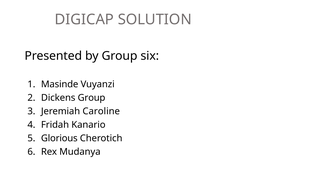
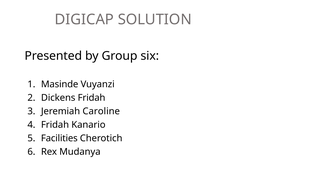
Dickens Group: Group -> Fridah (92, 98)
Glorious: Glorious -> Facilities (59, 138)
